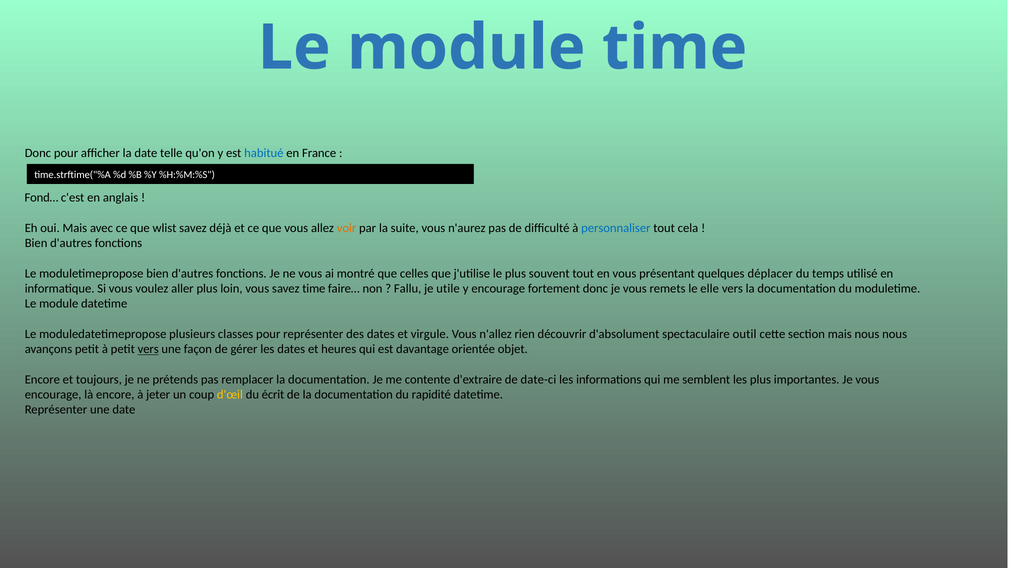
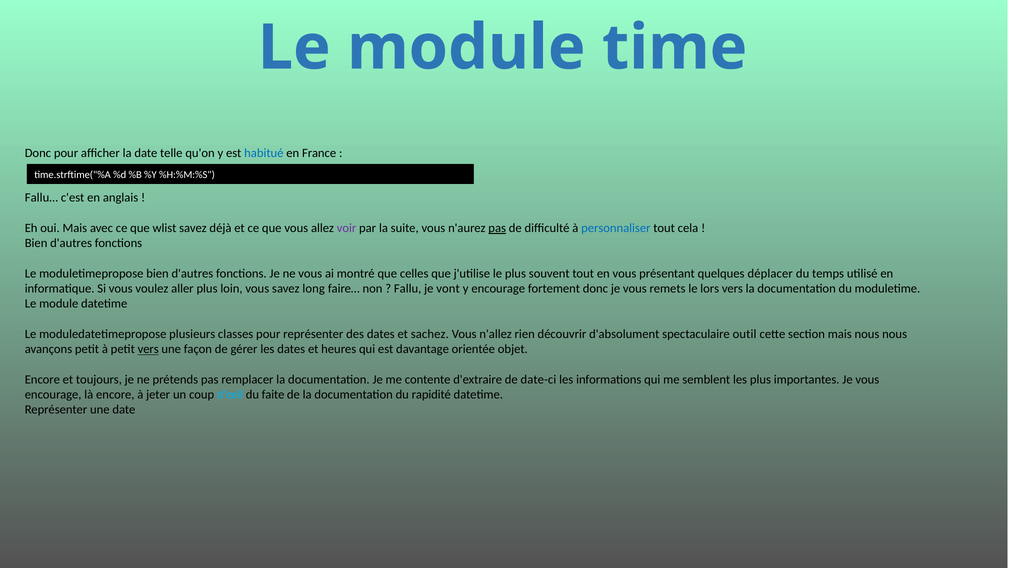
Fond…: Fond… -> Fallu… (41, 198)
voir colour: orange -> purple (347, 228)
pas underline: none -> present (497, 228)
savez time: time -> long (314, 289)
utile: utile -> vont (448, 289)
elle: elle -> lors (710, 289)
virgule: virgule -> sachez (430, 334)
d'œil colour: yellow -> light blue (230, 395)
écrit: écrit -> faite (273, 395)
